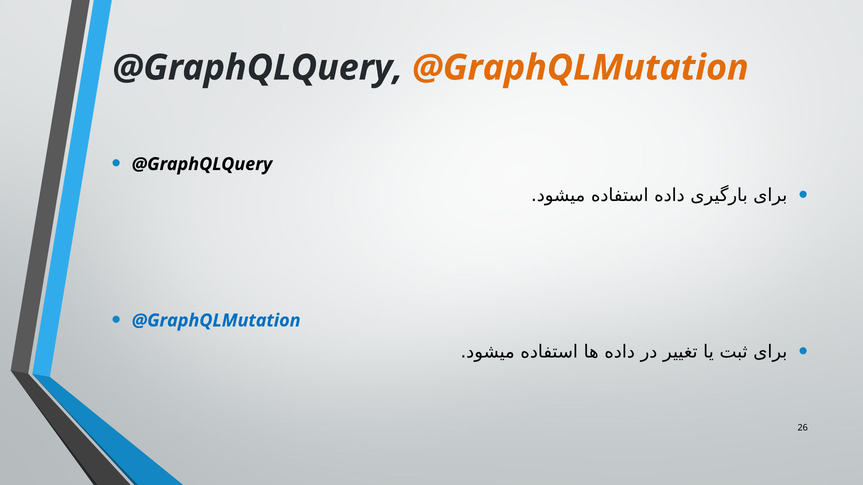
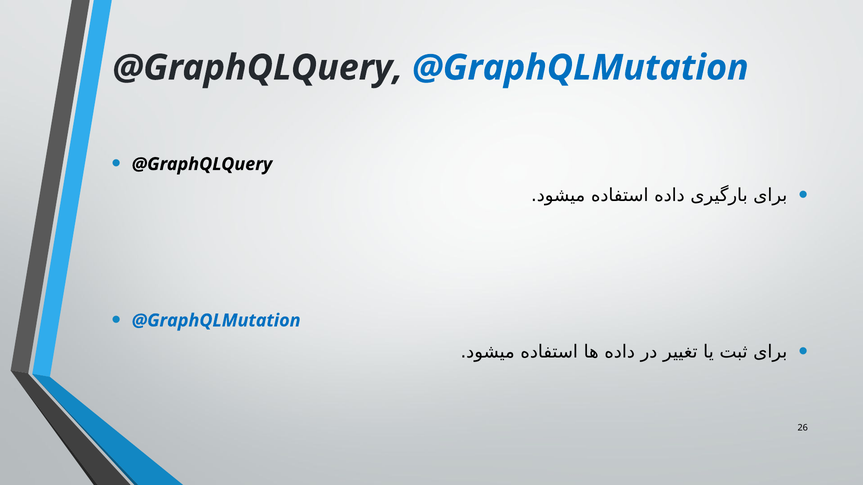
@GraphQLMutation colour: orange -> blue (580, 68)
